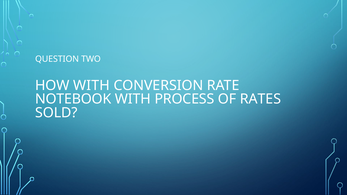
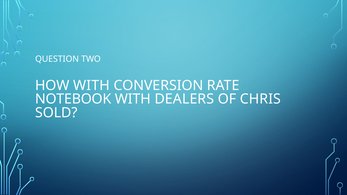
PROCESS: PROCESS -> DEALERS (184, 99)
RATES: RATES -> CHRIS (260, 99)
